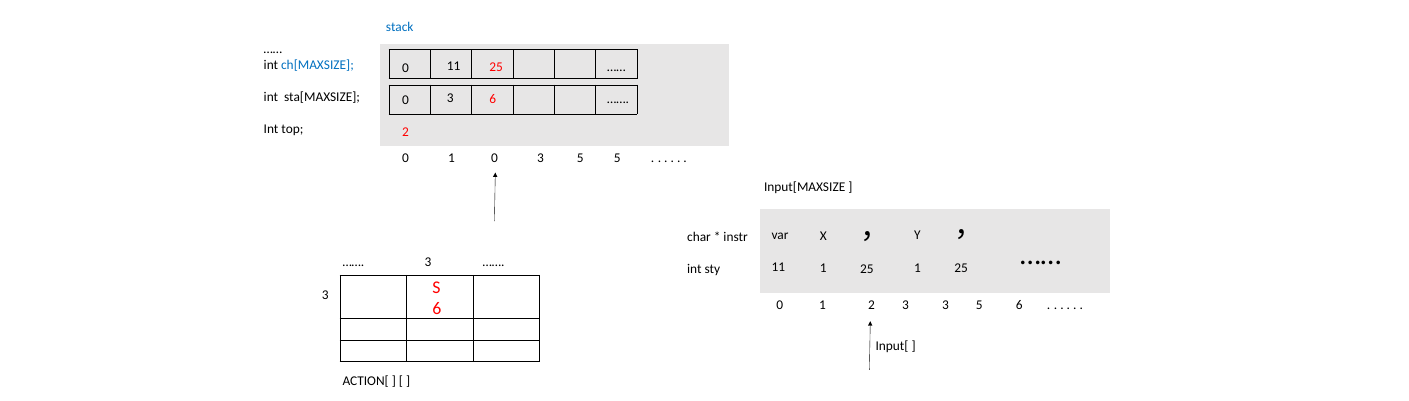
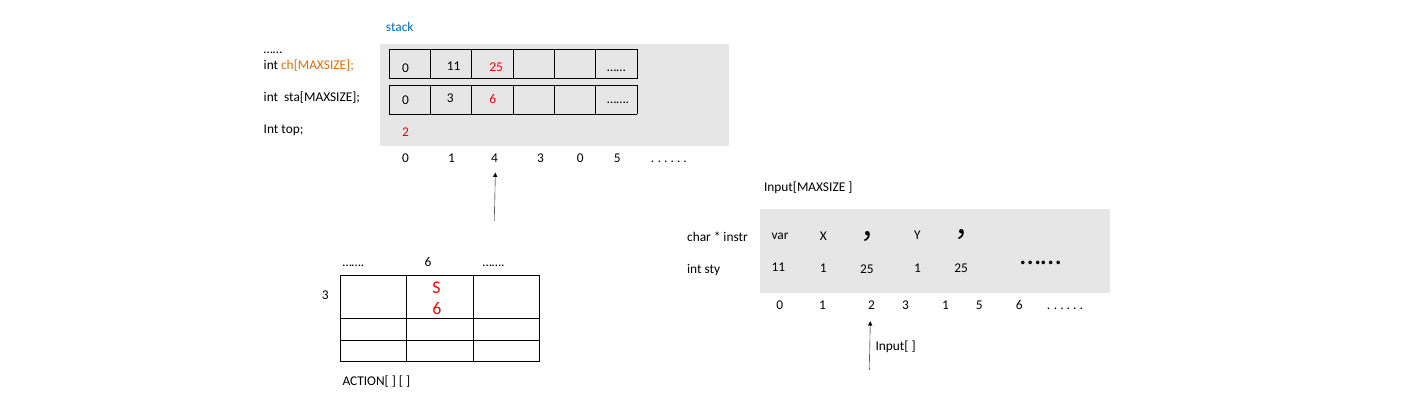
ch[MAXSIZE colour: blue -> orange (317, 65)
1 0: 0 -> 4 (494, 158)
5: 5 -> 0 (580, 158)
3: 3 -> 6 (428, 263)
3 3: 3 -> 1 (945, 305)
